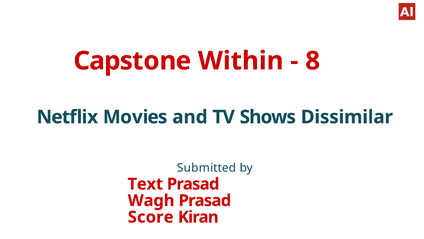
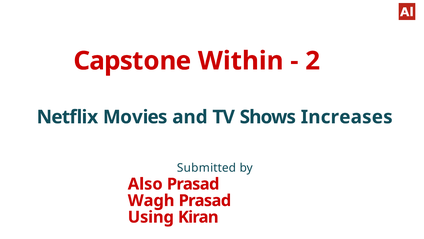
8: 8 -> 2 (313, 61)
Dissimilar: Dissimilar -> Increases (347, 117)
Text: Text -> Also (145, 184)
Score: Score -> Using (151, 217)
